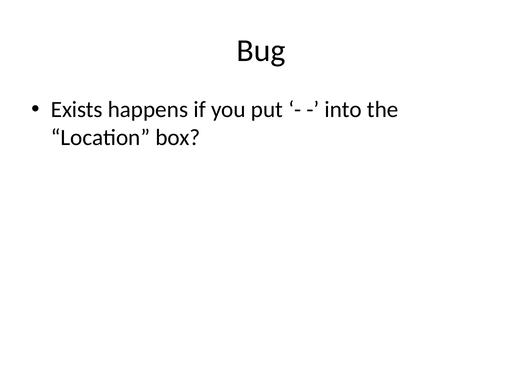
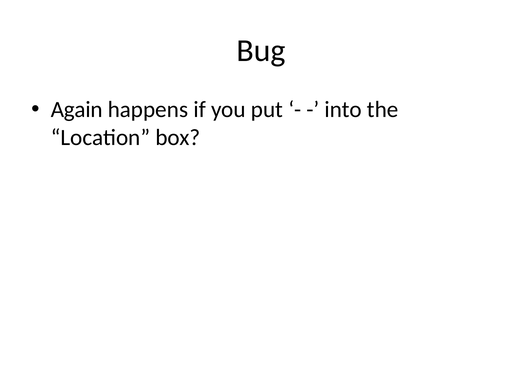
Exists: Exists -> Again (77, 110)
